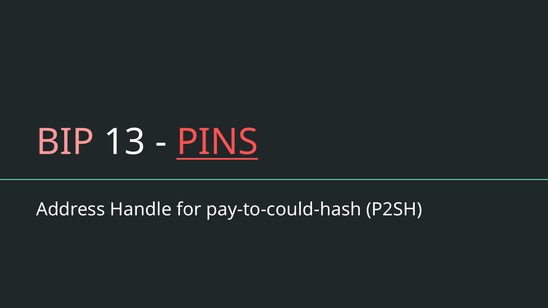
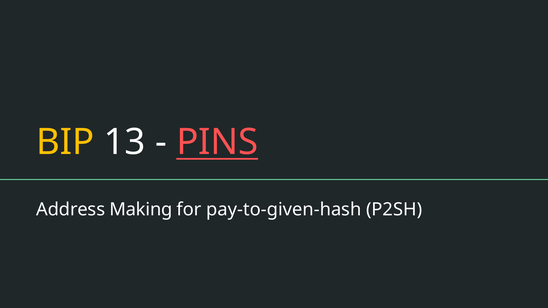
BIP colour: pink -> yellow (65, 142)
Handle: Handle -> Making (141, 210)
pay-to-could-hash: pay-to-could-hash -> pay-to-given-hash (284, 210)
